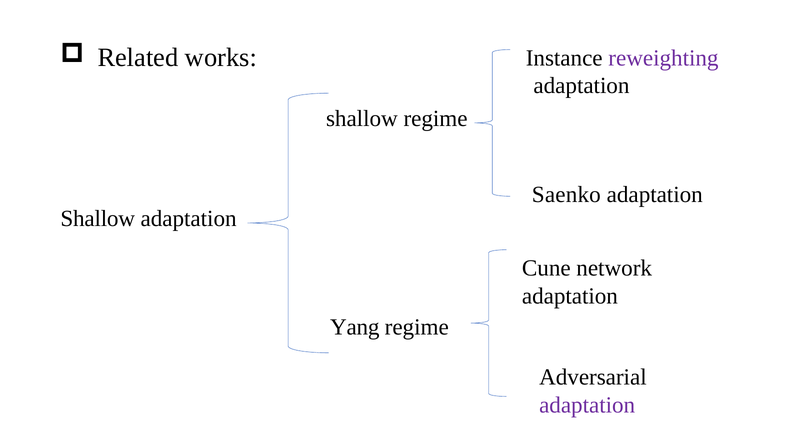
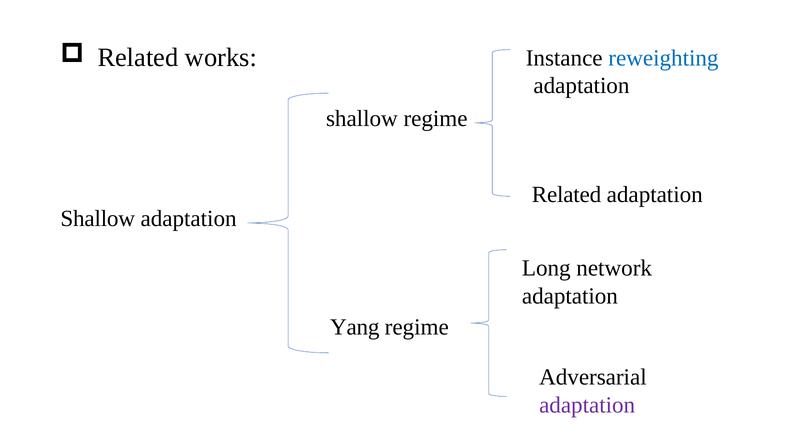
reweighting colour: purple -> blue (663, 58)
Saenko: Saenko -> Related (567, 195)
Cune: Cune -> Long (546, 268)
